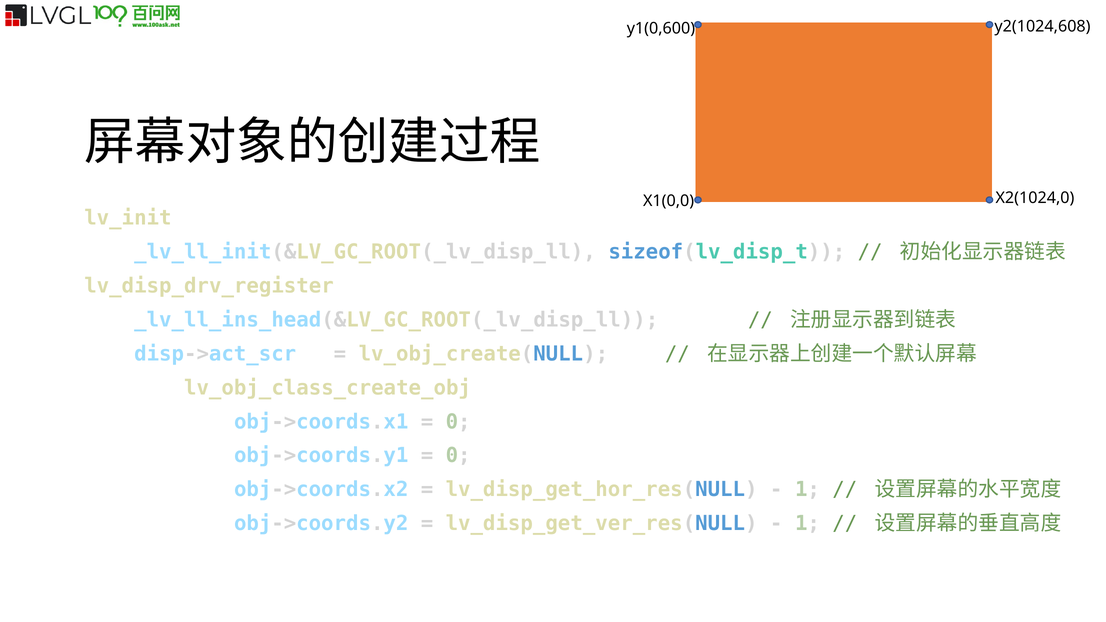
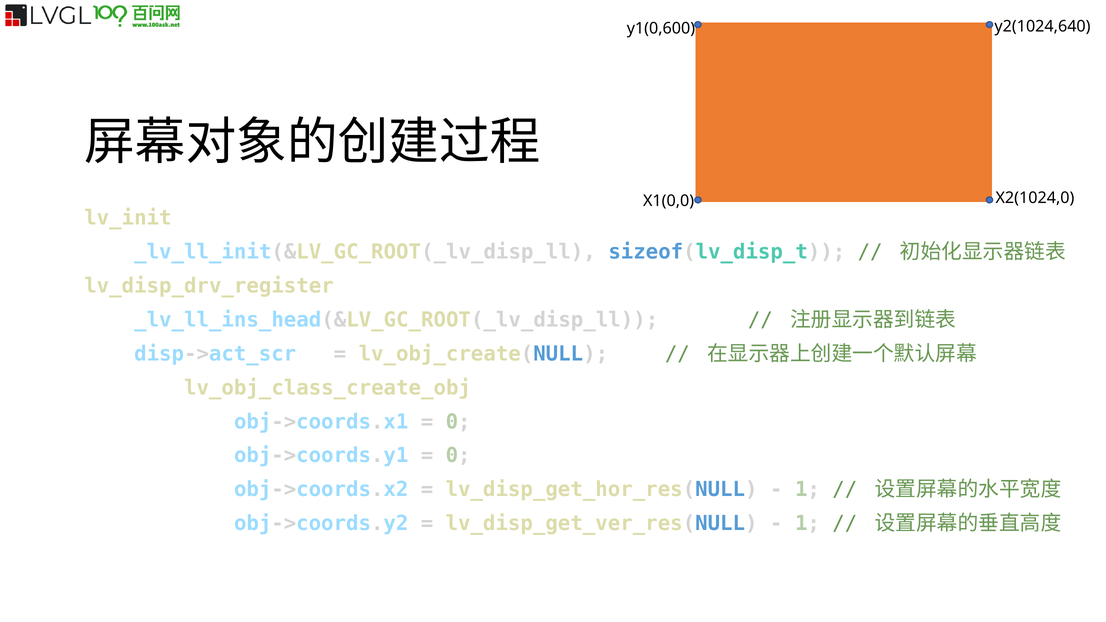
y2(1024,608: y2(1024,608 -> y2(1024,640 (1043, 26)
